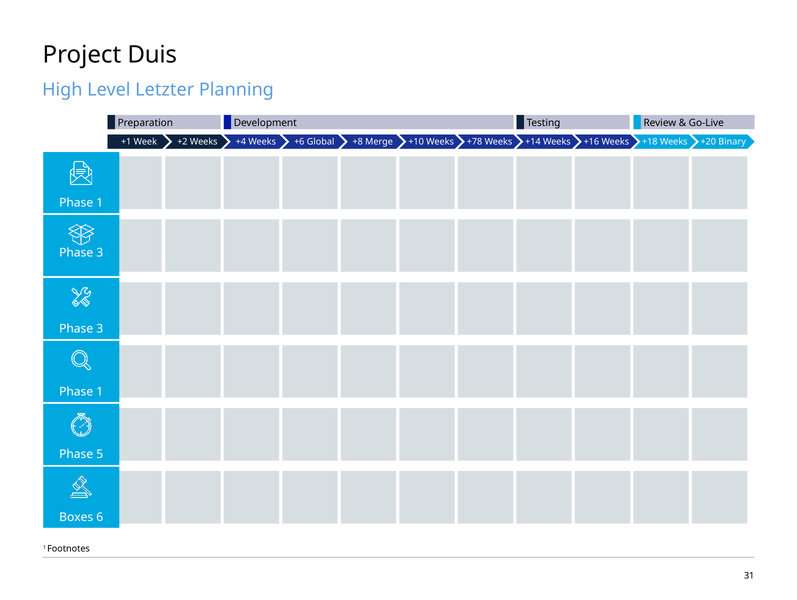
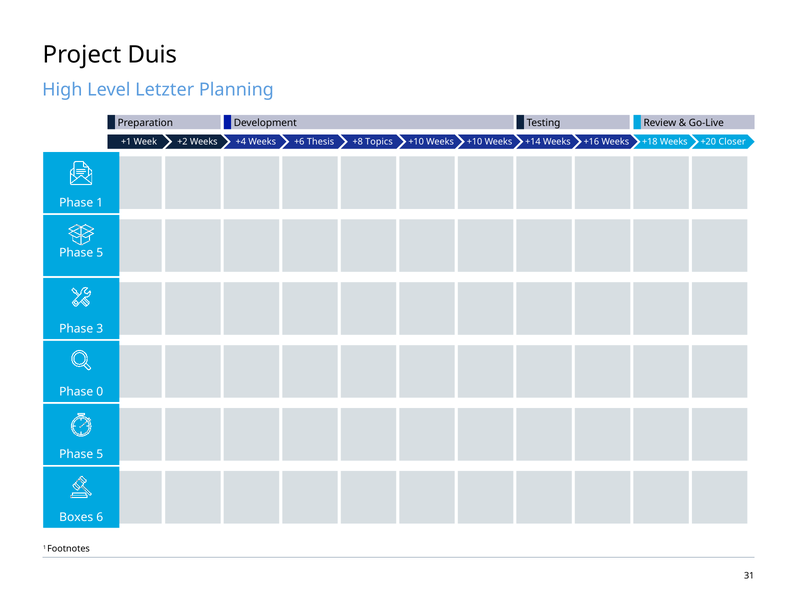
Binary: Binary -> Closer (732, 142)
Global: Global -> Thesis (321, 142)
Merge: Merge -> Topics (379, 142)
Weeks +78: +78 -> +10 (475, 142)
3: 3 -> 5 (100, 253)
1: 1 -> 0 (100, 391)
